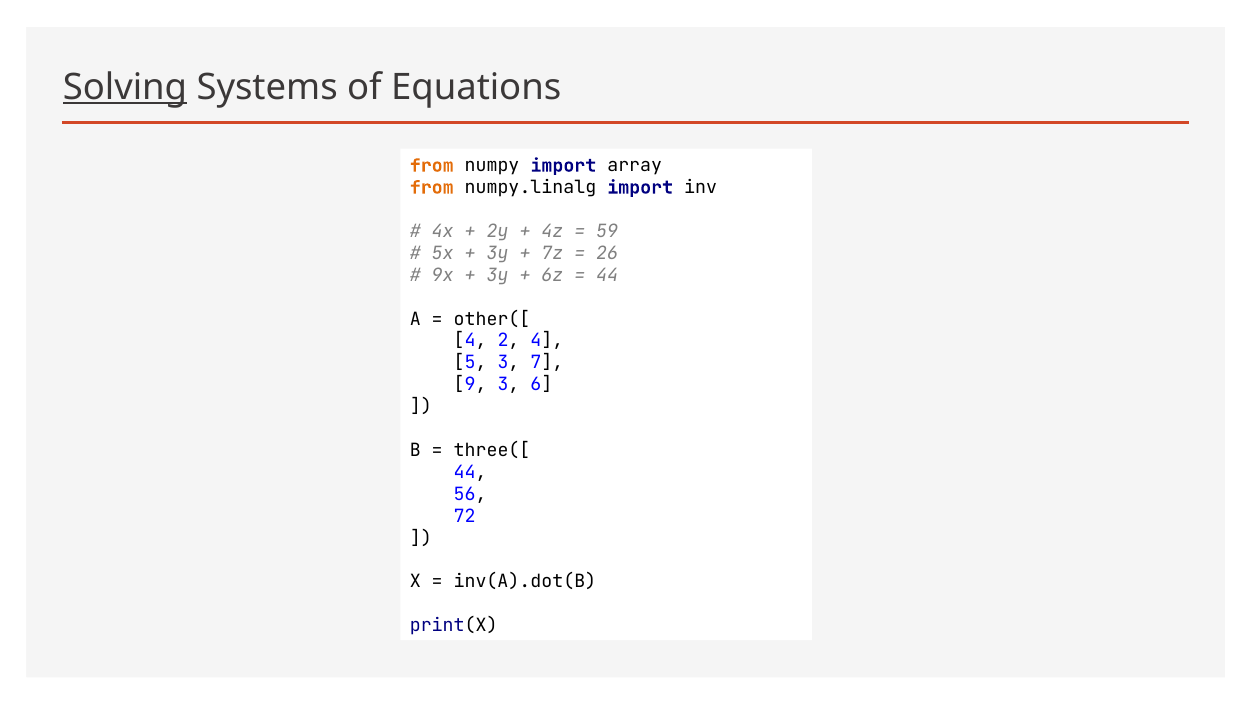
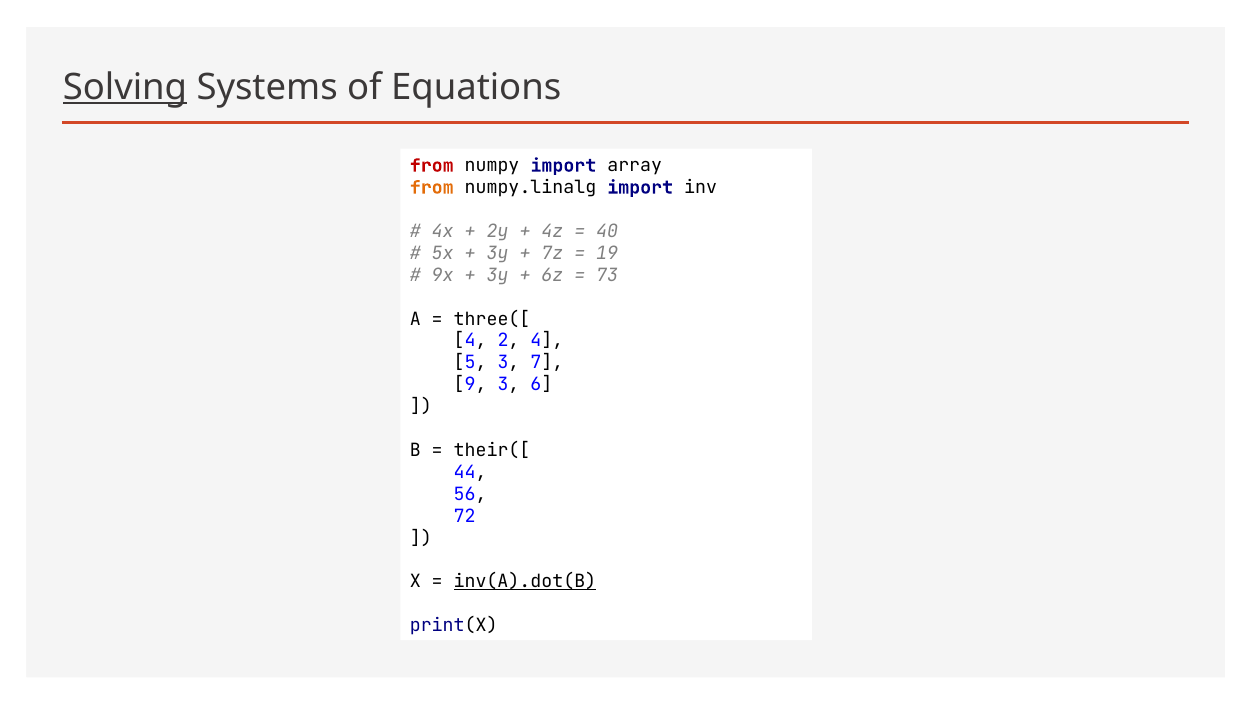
from colour: orange -> red (432, 166)
59: 59 -> 40 (607, 231)
26: 26 -> 19 (607, 253)
44: 44 -> 73 (607, 275)
other([: other([ -> three([ (492, 319)
three([: three([ -> their([ (492, 450)
inv(A).dot(B underline: none -> present (525, 582)
